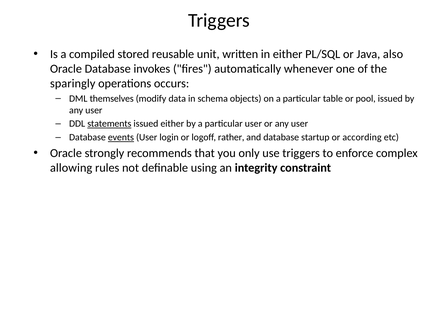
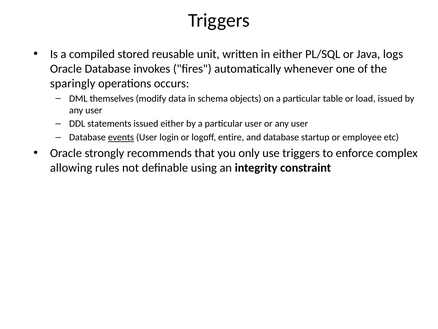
also: also -> logs (393, 54)
pool: pool -> load (366, 98)
statements underline: present -> none (109, 124)
rather: rather -> entire (231, 137)
according: according -> employee (362, 137)
